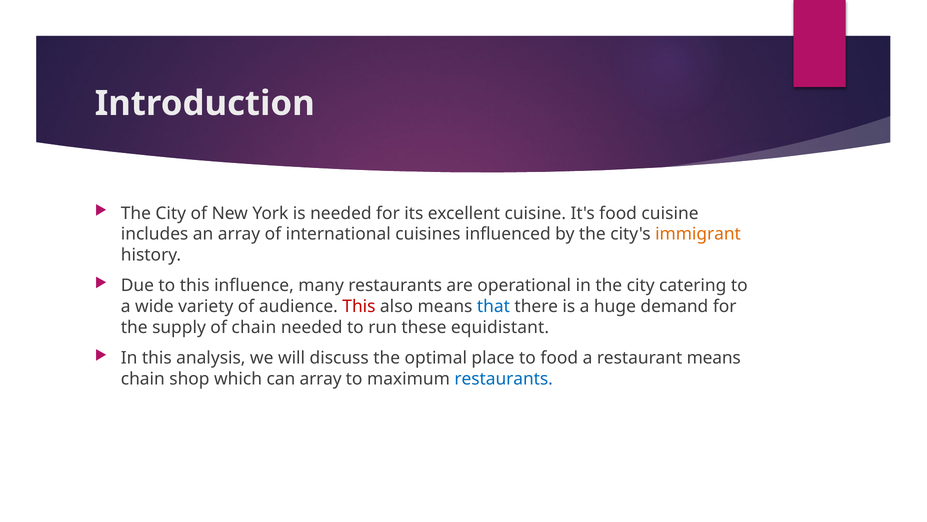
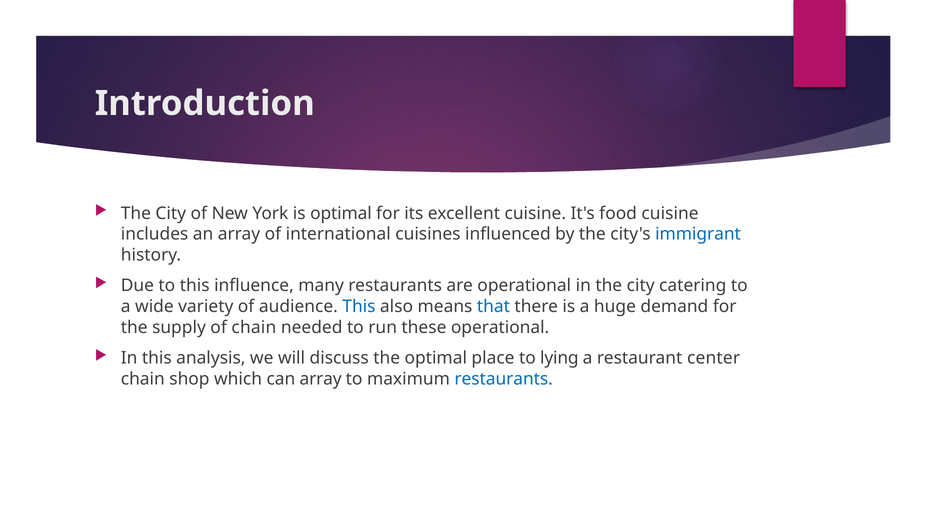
is needed: needed -> optimal (341, 213)
immigrant colour: orange -> blue (698, 234)
This colour: red -> blue (359, 306)
these equidistant: equidistant -> operational (500, 327)
to food: food -> lying (559, 358)
restaurant means: means -> center (714, 358)
